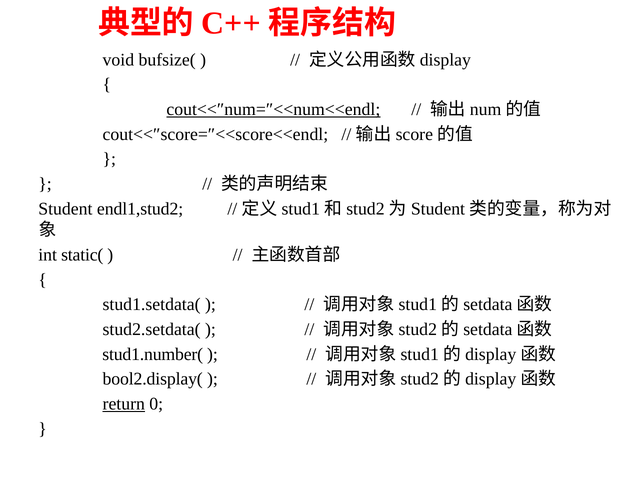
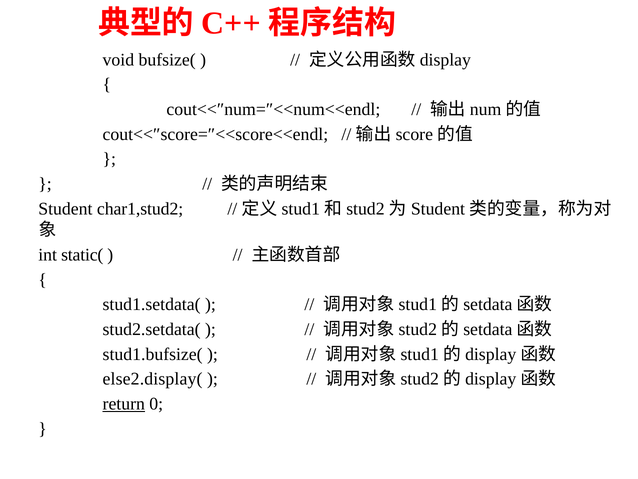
cout<<″num=″<<num<<endl underline: present -> none (273, 109)
endl1,stud2: endl1,stud2 -> char1,stud2 (140, 209)
stud1.number(: stud1.number( -> stud1.bufsize( (153, 354)
bool2.display(: bool2.display( -> else2.display( (153, 379)
